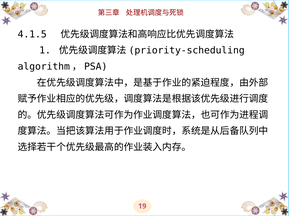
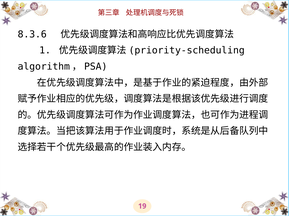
4.1.5: 4.1.5 -> 8.3.6 (32, 34)
